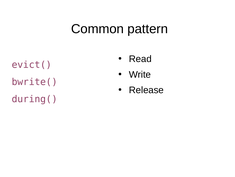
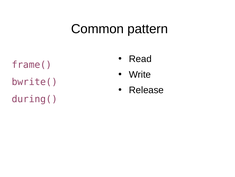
evict(: evict( -> frame( (32, 65)
